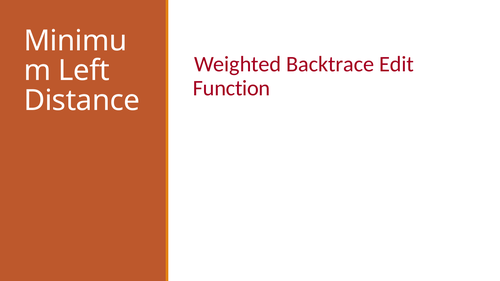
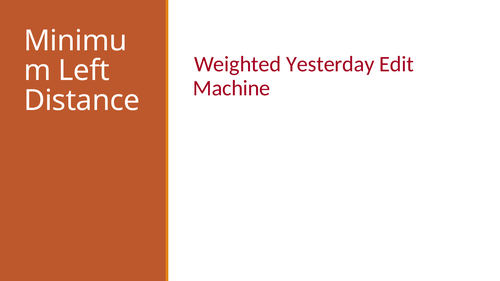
Backtrace: Backtrace -> Yesterday (330, 64)
Function: Function -> Machine (232, 88)
